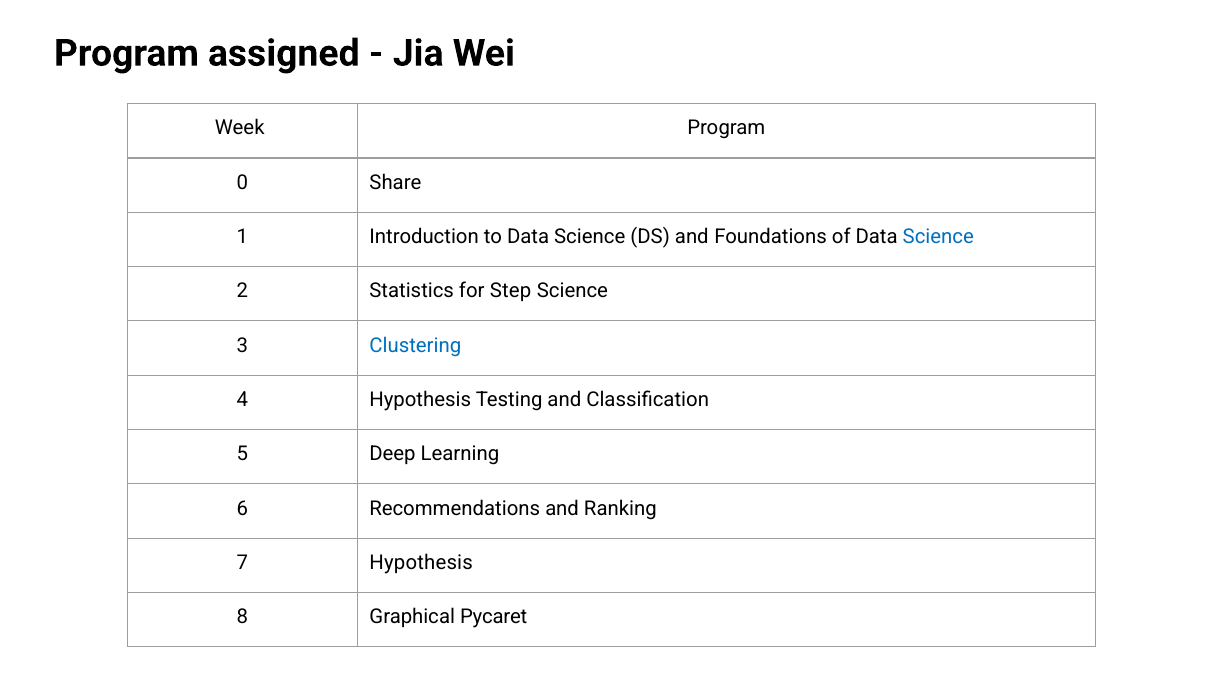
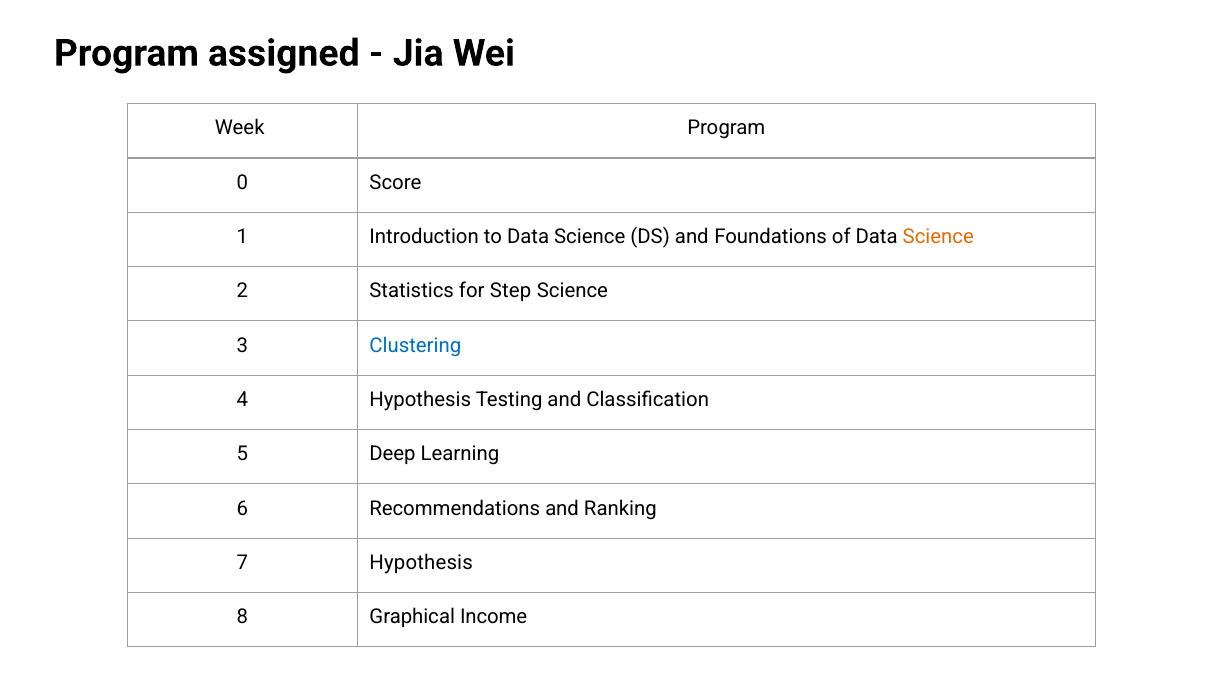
Share: Share -> Score (395, 182)
Science colour: blue -> orange (938, 237)
Pycaret: Pycaret -> Income (494, 617)
